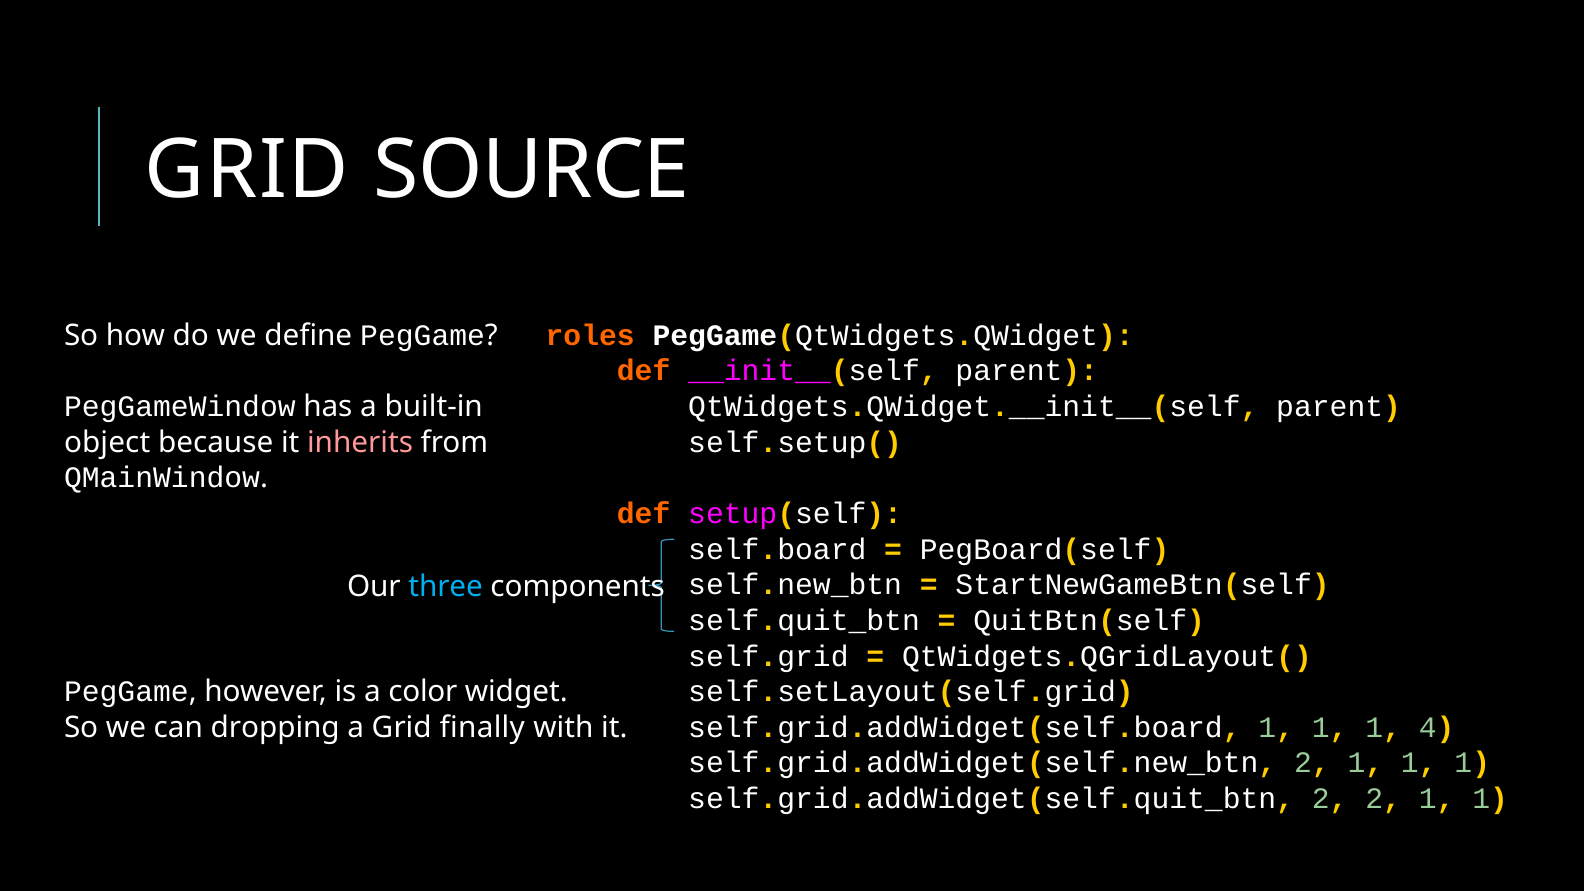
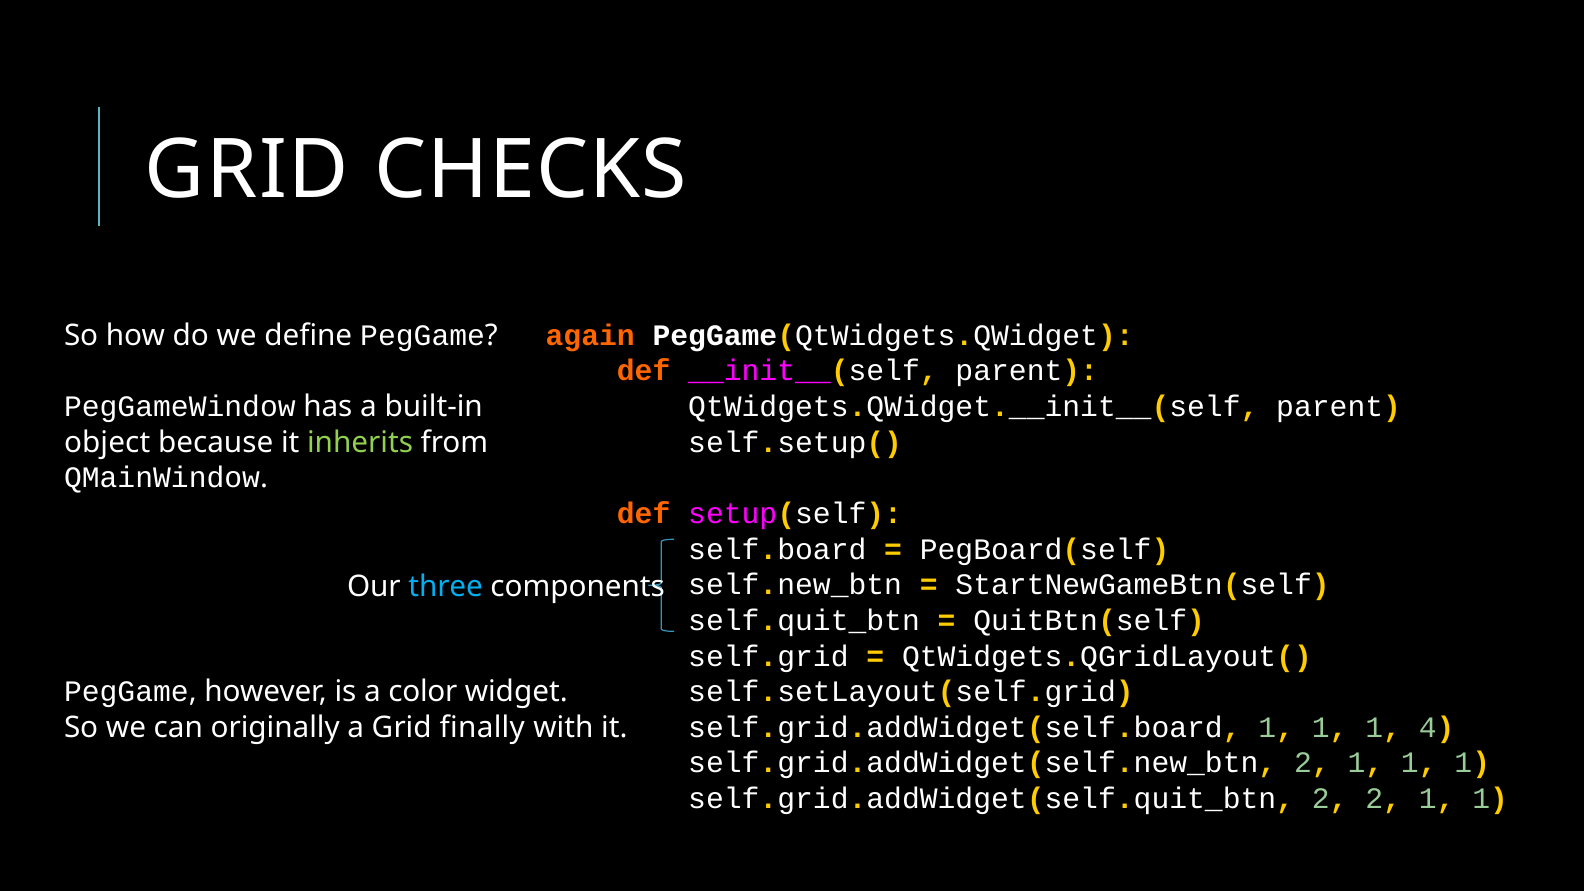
SOURCE: SOURCE -> CHECKS (531, 170)
roles: roles -> again (590, 335)
inherits colour: pink -> light green (360, 442)
dropping: dropping -> originally (275, 728)
